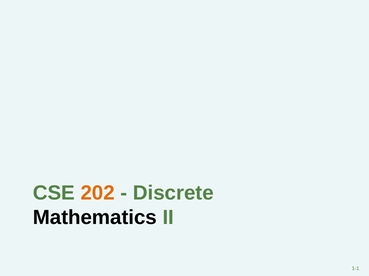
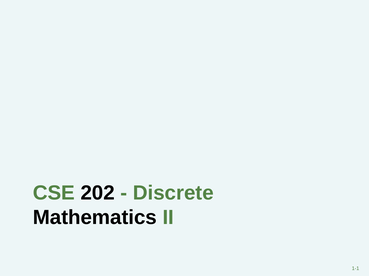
202 colour: orange -> black (98, 193)
